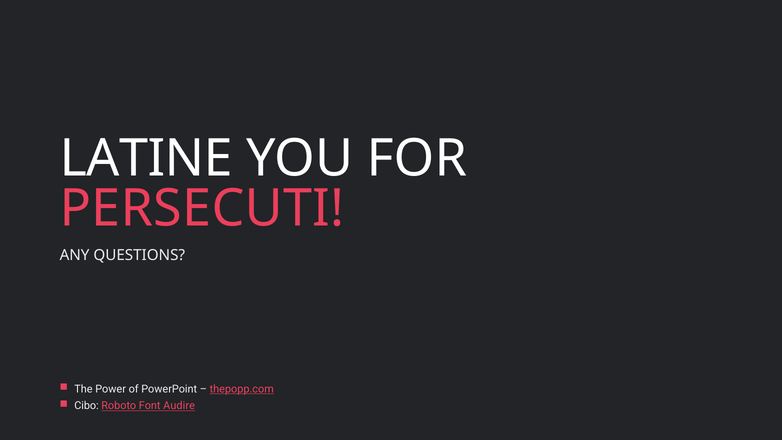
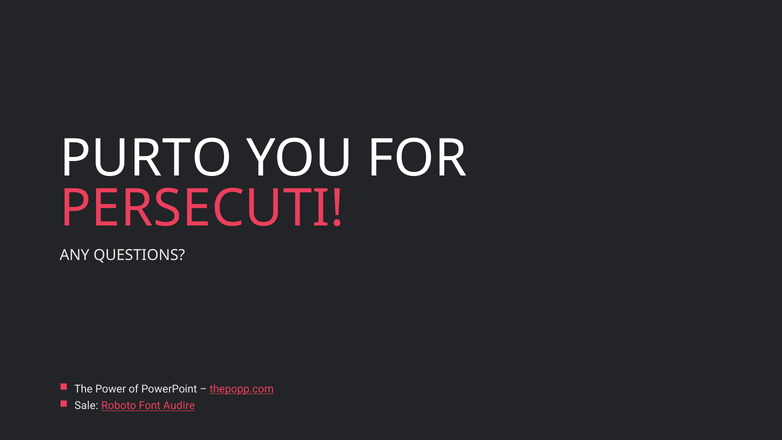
LATINE: LATINE -> PURTO (146, 158)
Cibo: Cibo -> Sale (86, 406)
